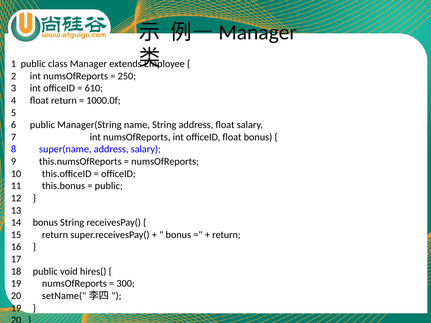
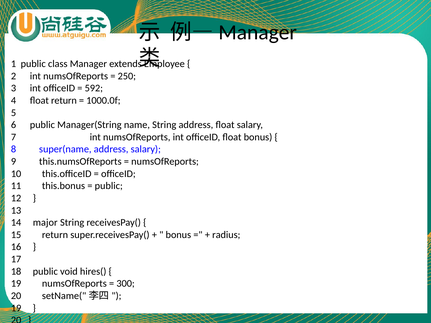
610: 610 -> 592 (94, 88)
14 bonus: bonus -> major (45, 223)
return: return -> radius (226, 235)
